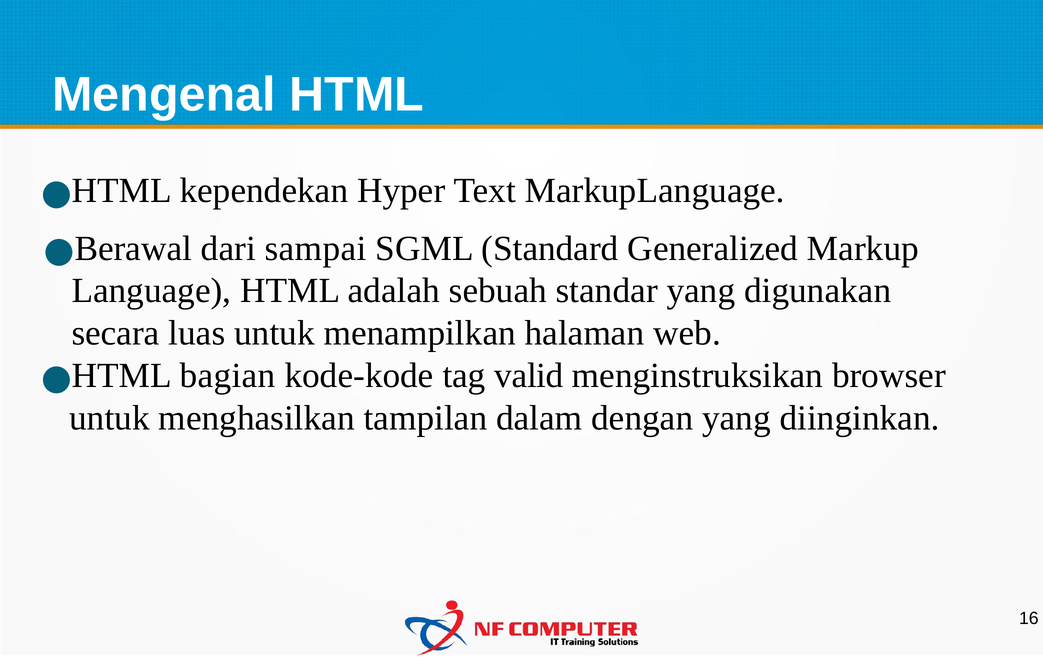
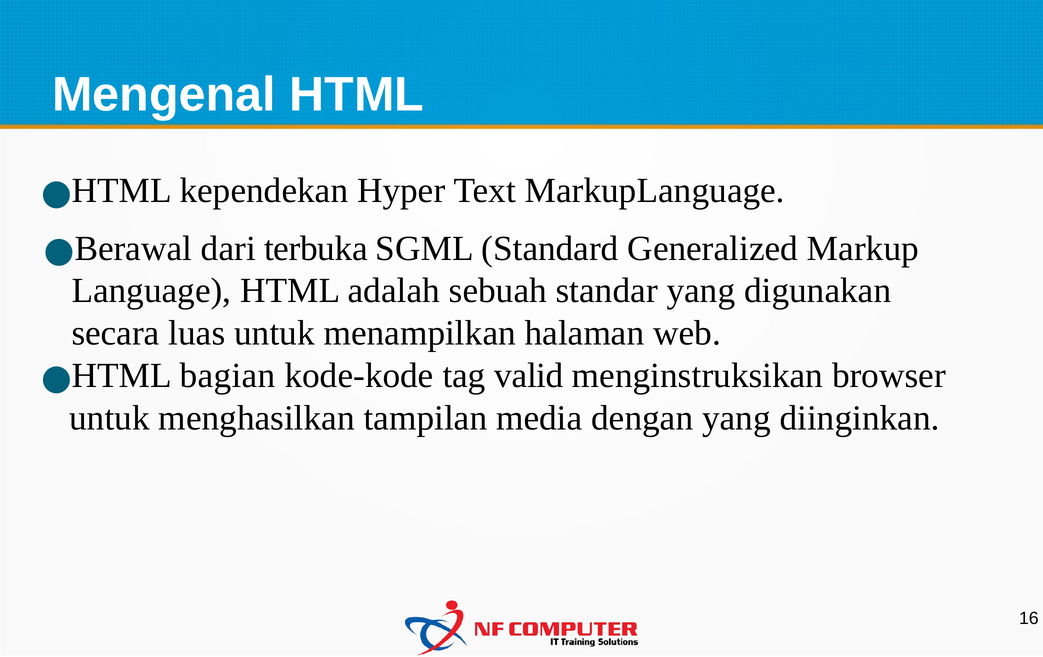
sampai: sampai -> terbuka (316, 248)
dalam: dalam -> media (539, 418)
